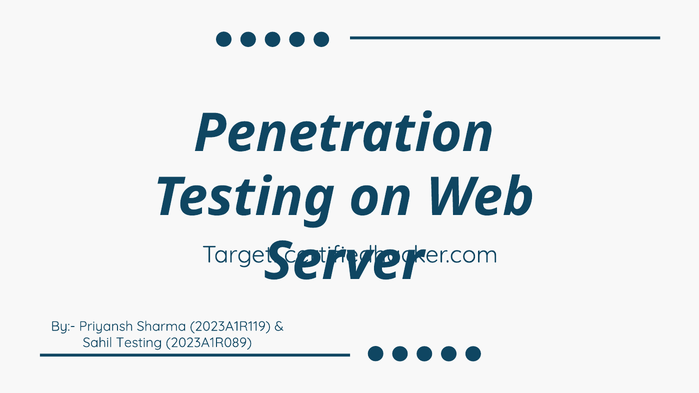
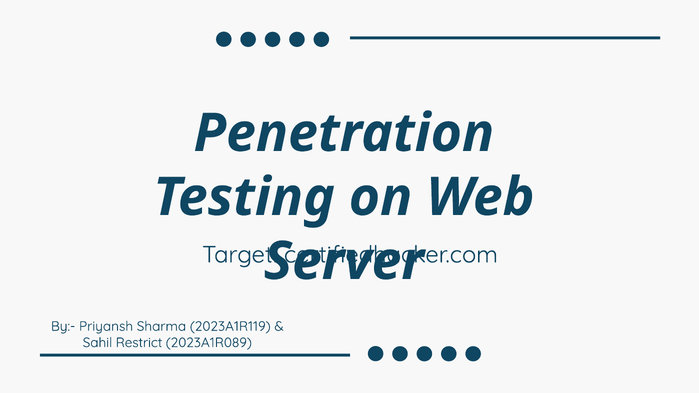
Sahil Testing: Testing -> Restrict (139, 343)
